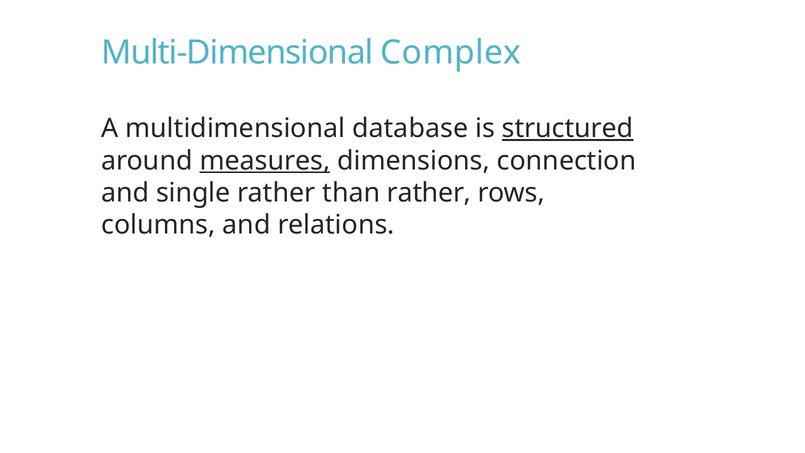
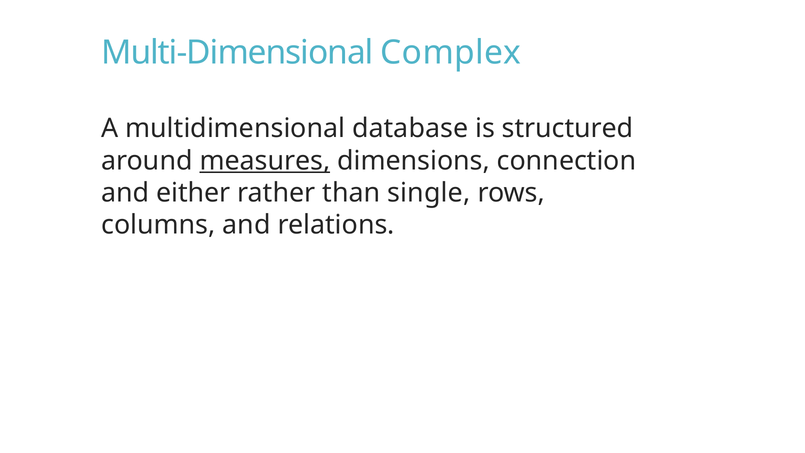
structured underline: present -> none (568, 128)
single: single -> either (193, 193)
than rather: rather -> single (429, 193)
